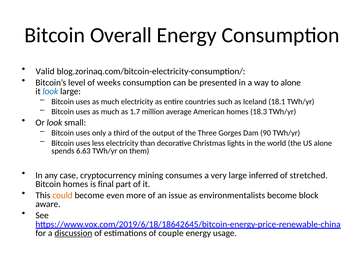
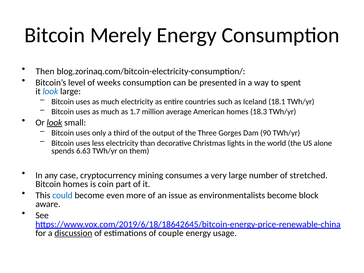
Overall: Overall -> Merely (121, 35)
Valid: Valid -> Then (45, 71)
to alone: alone -> spent (291, 83)
look underline: none -> present (54, 123)
inferred: inferred -> number (264, 175)
final: final -> coin (106, 184)
could colour: orange -> blue (62, 195)
